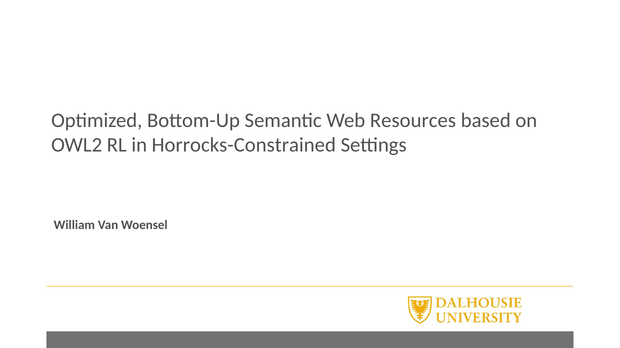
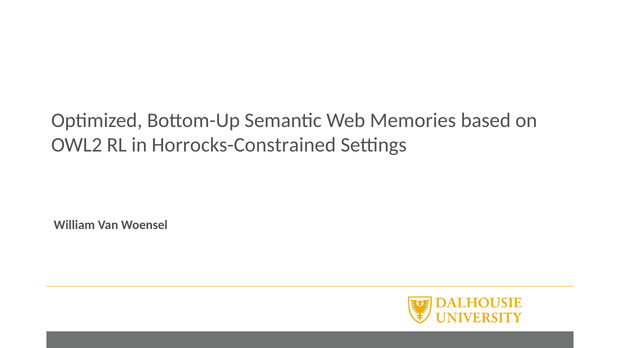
Resources: Resources -> Memories (413, 121)
